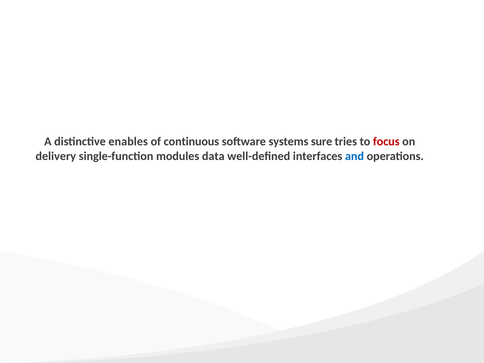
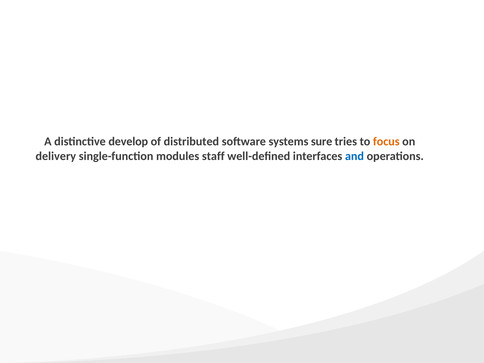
enables: enables -> develop (128, 142)
continuous: continuous -> distributed (191, 142)
focus colour: red -> orange (386, 142)
data: data -> staff (213, 156)
